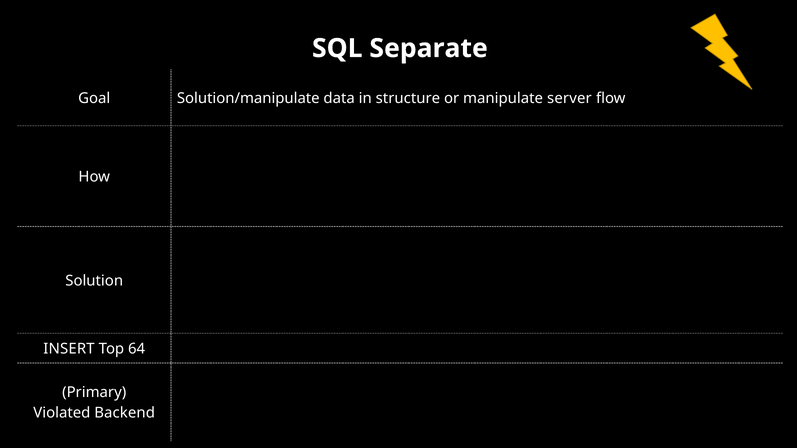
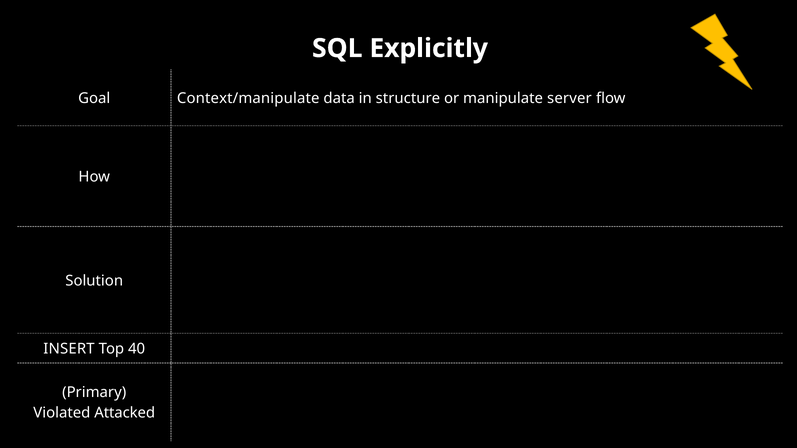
Separate: Separate -> Explicitly (429, 48)
Solution/manipulate: Solution/manipulate -> Context/manipulate (248, 98)
64: 64 -> 40 (137, 349)
Backend: Backend -> Attacked (125, 413)
